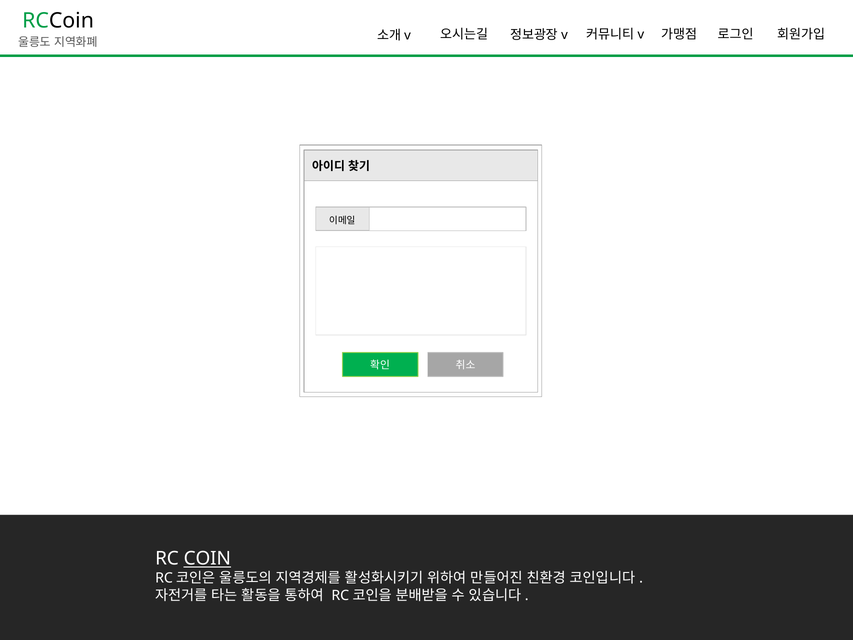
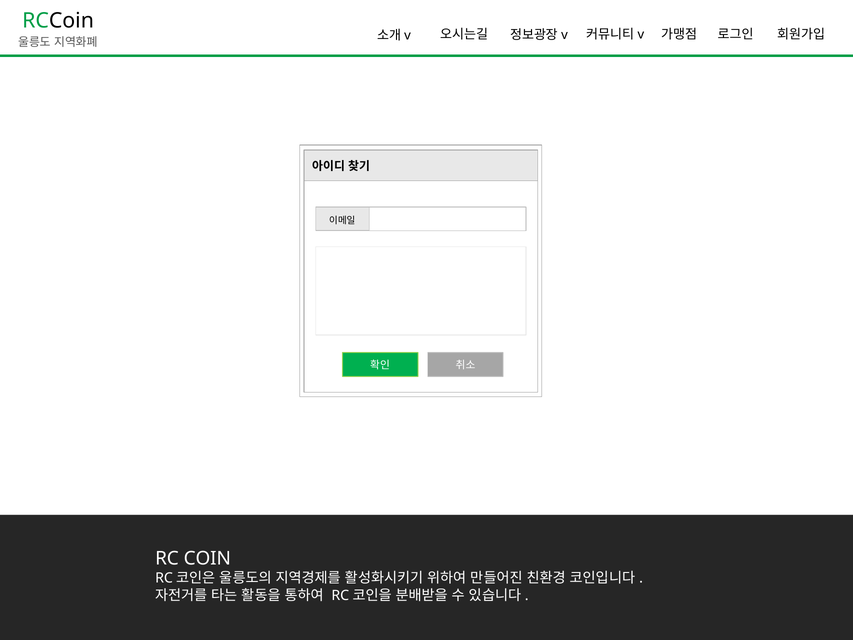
COIN underline: present -> none (207, 559)
